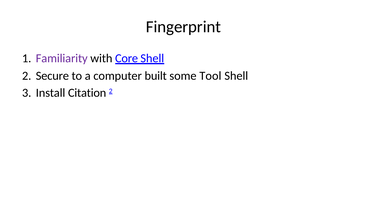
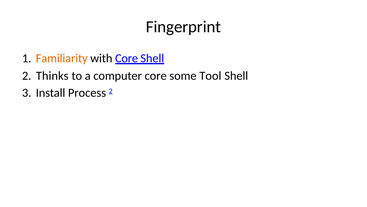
Familiarity colour: purple -> orange (62, 58)
Secure: Secure -> Thinks (52, 76)
computer built: built -> core (156, 76)
Citation: Citation -> Process (87, 93)
